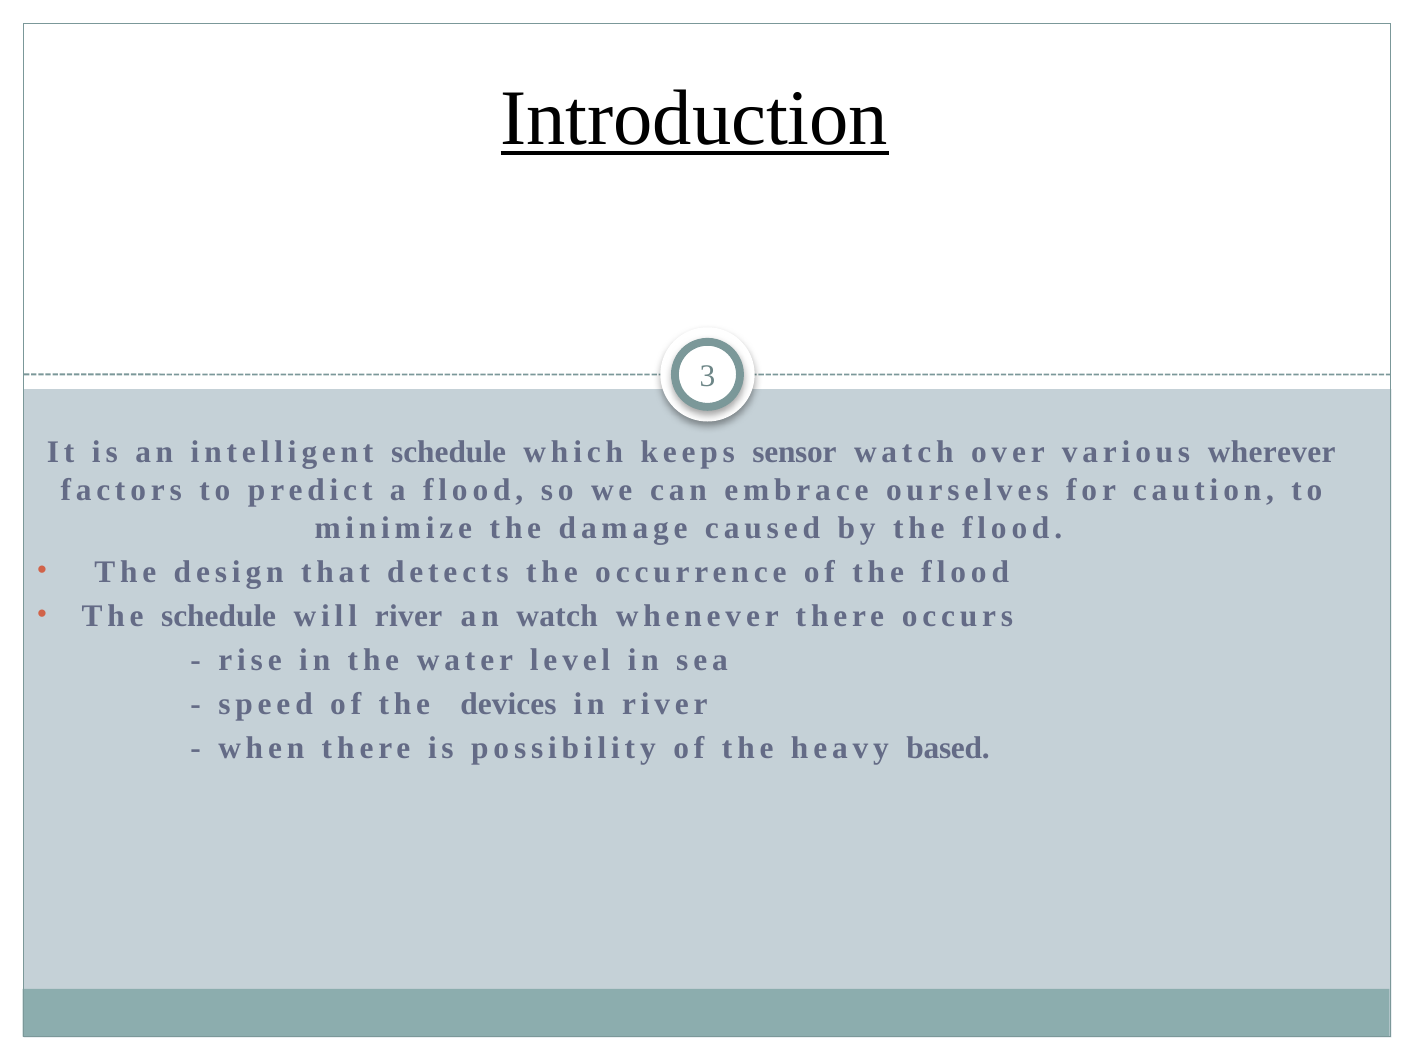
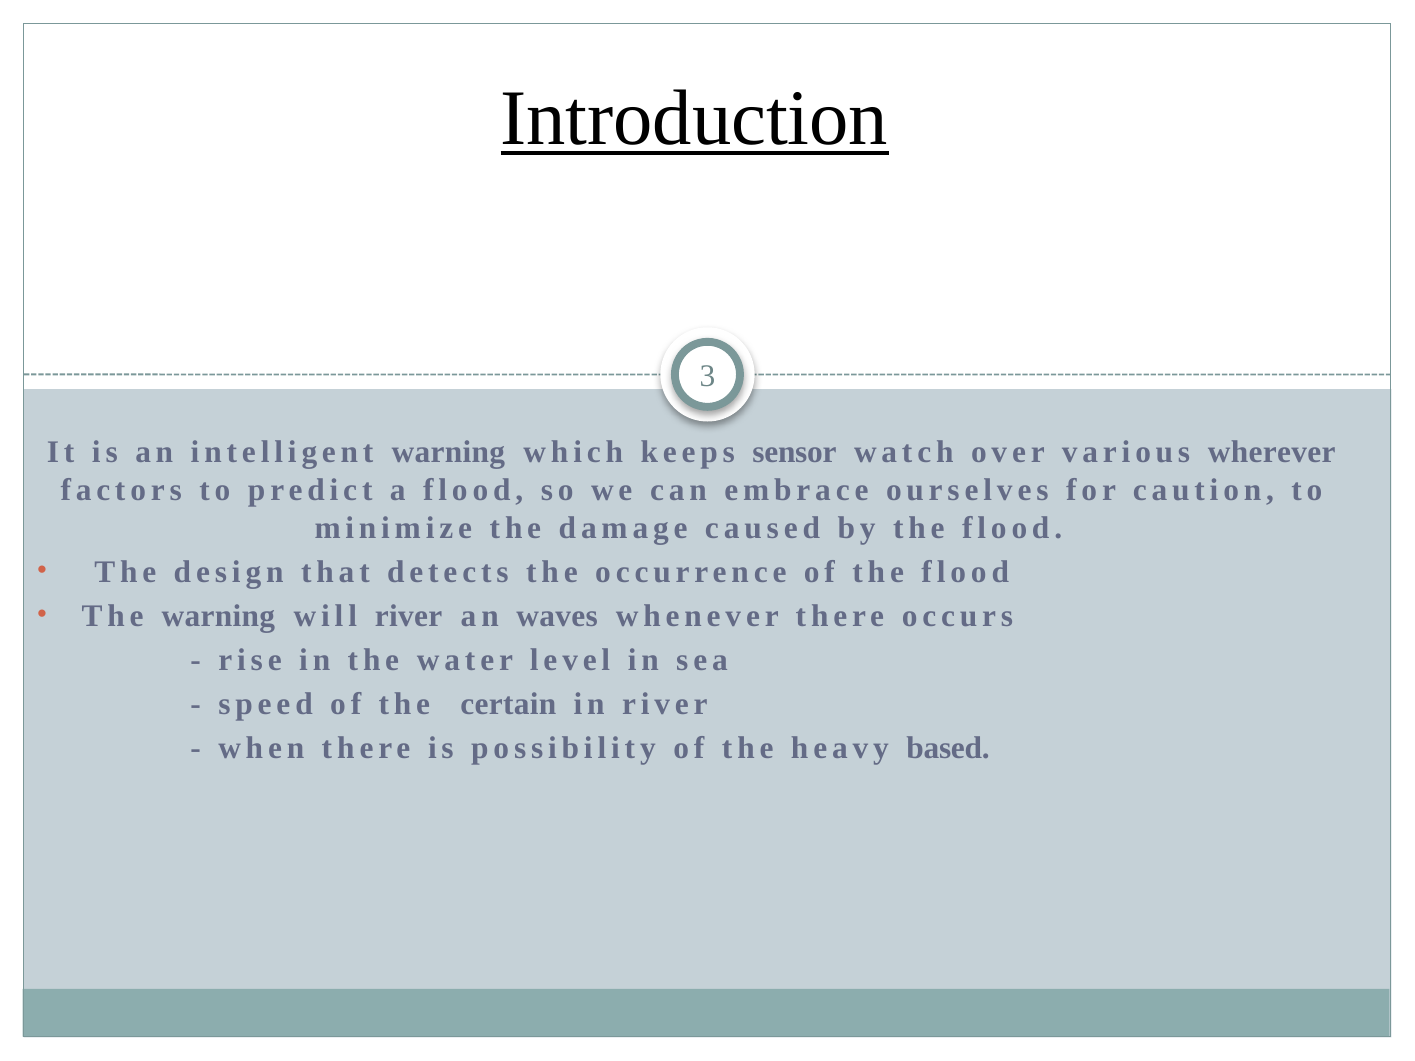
intelligent schedule: schedule -> warning (448, 453)
The schedule: schedule -> warning (218, 616)
an watch: watch -> waves (557, 616)
devices: devices -> certain (508, 704)
